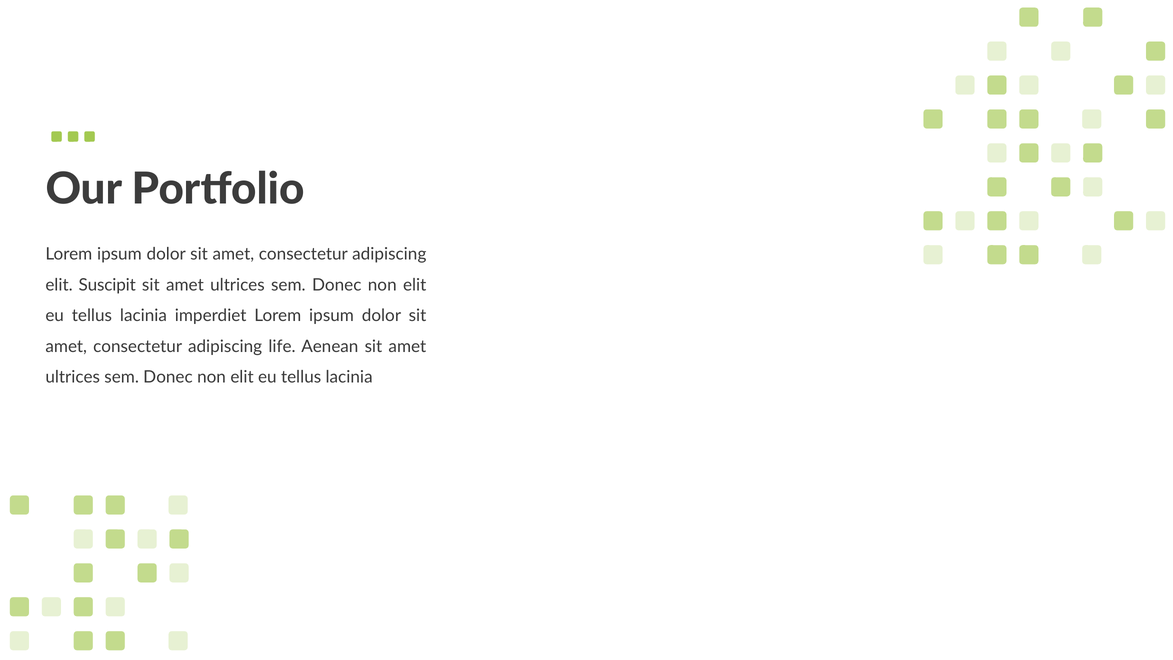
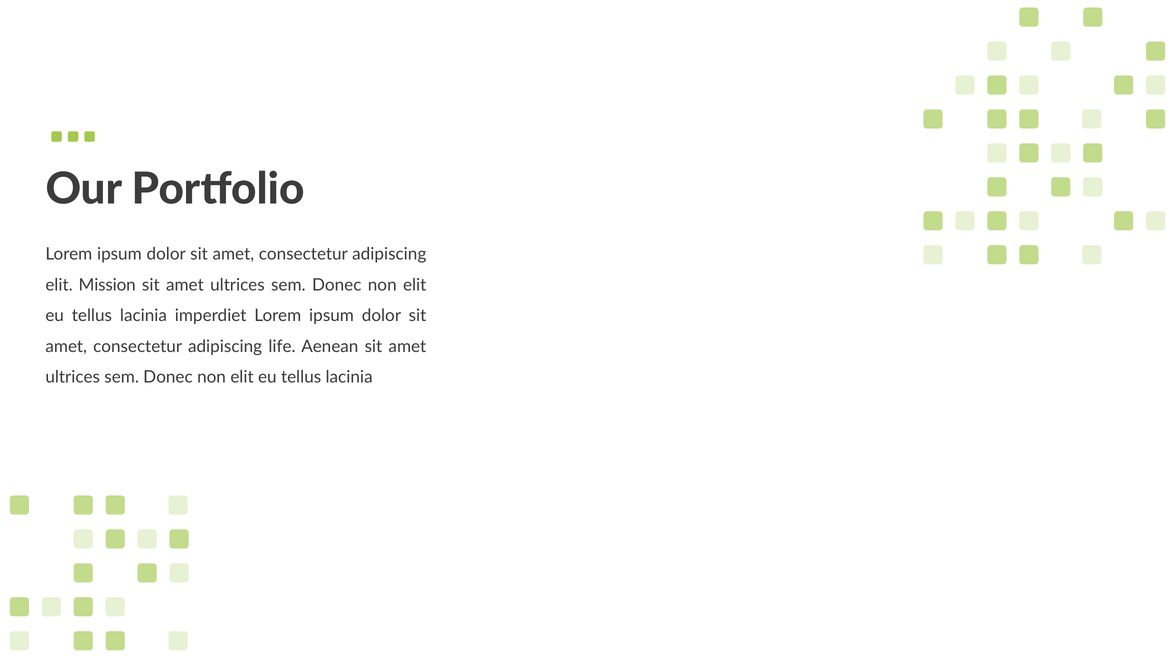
Suscipit: Suscipit -> Mission (107, 285)
